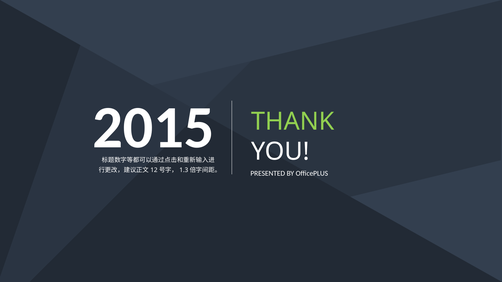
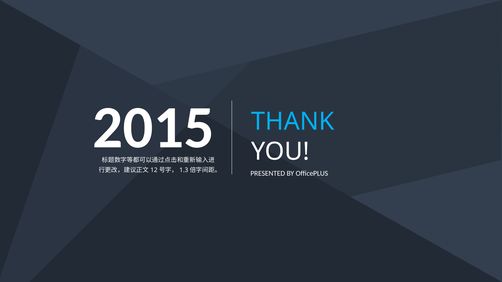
THANK colour: light green -> light blue (293, 122)
